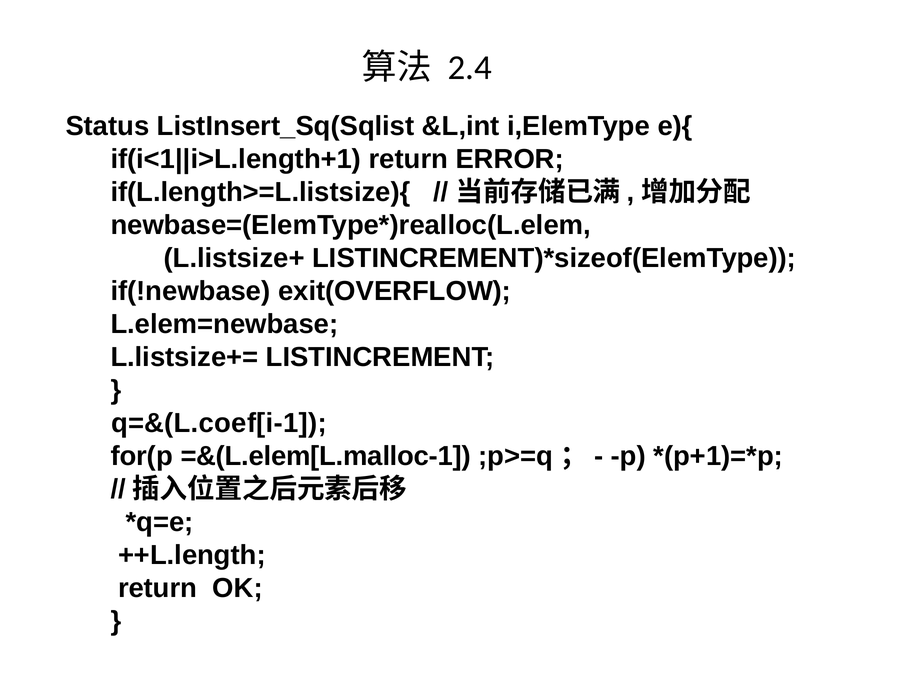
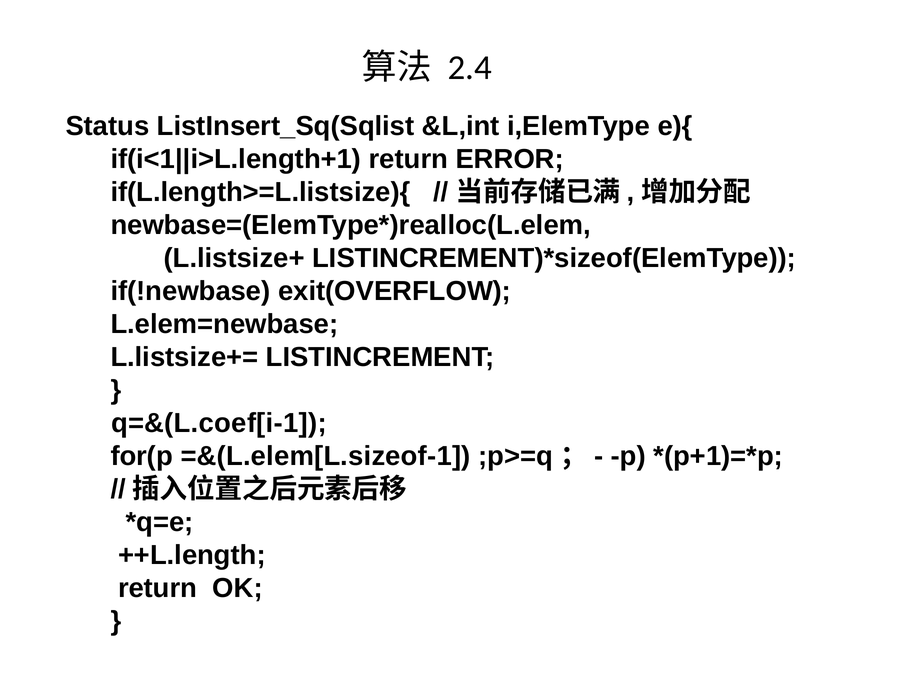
=&(L.elem[L.malloc-1: =&(L.elem[L.malloc-1 -> =&(L.elem[L.sizeof-1 (326, 456)
